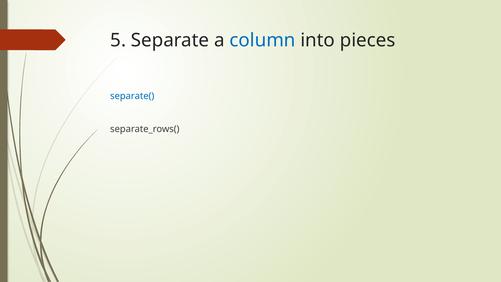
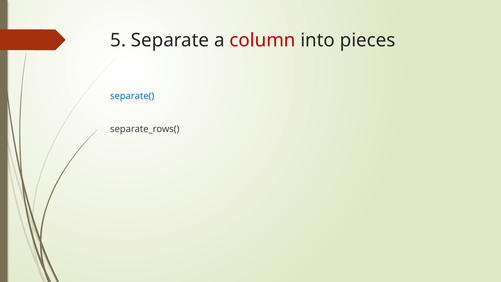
column colour: blue -> red (263, 40)
